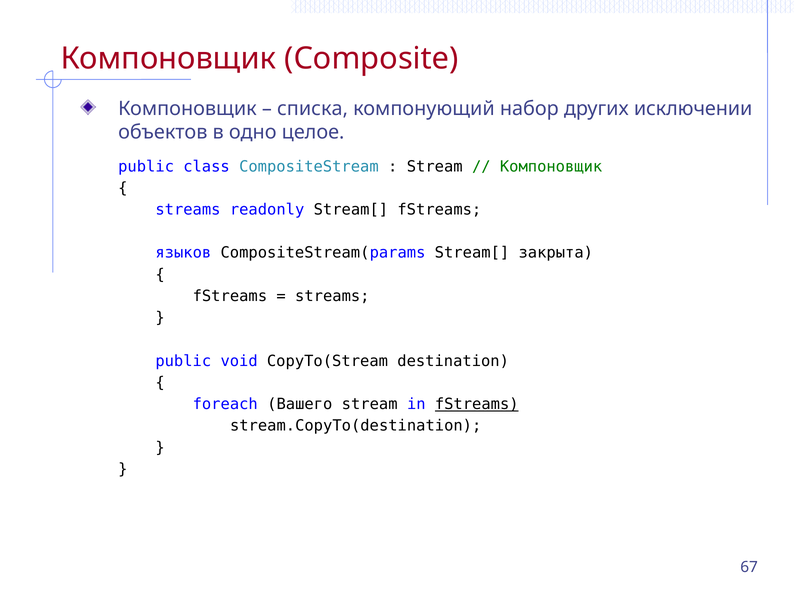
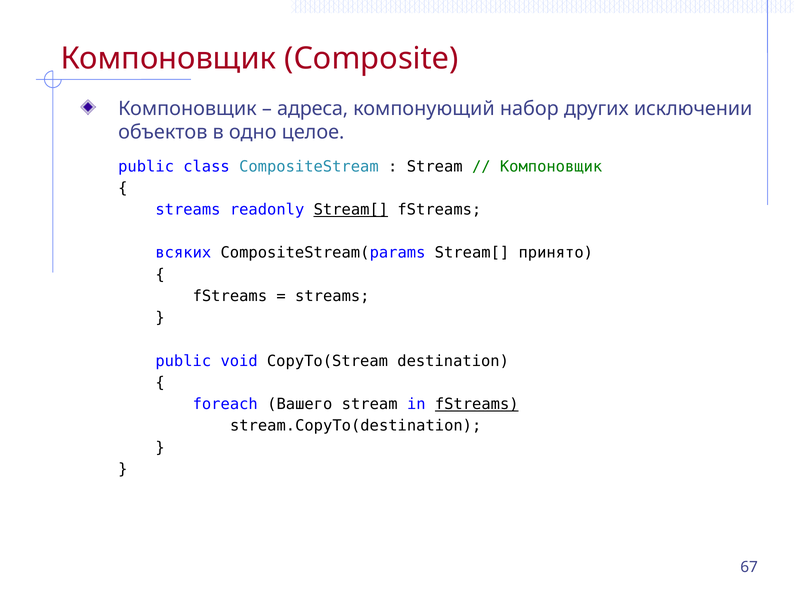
списка: списка -> адреса (313, 109)
Stream[ underline: none -> present (351, 210)
языков: языков -> всяких (183, 253)
закрыта: закрыта -> принято (556, 253)
